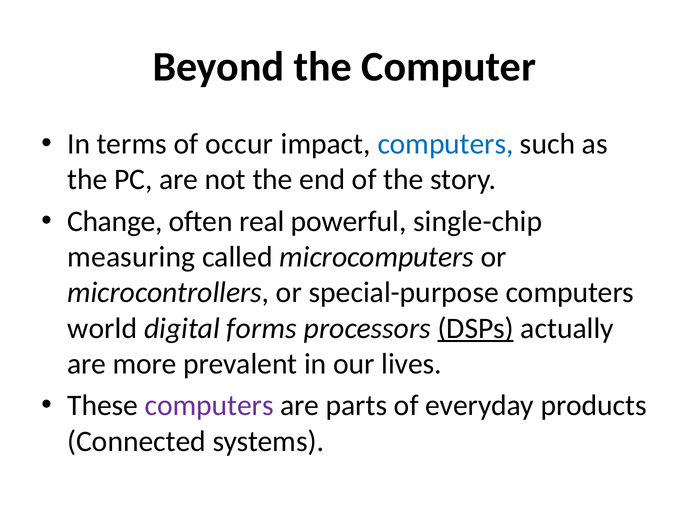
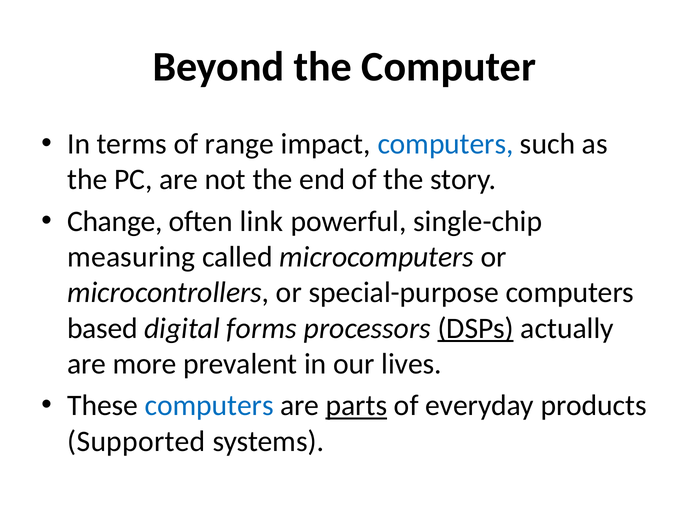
occur: occur -> range (239, 144)
real: real -> link (262, 221)
world: world -> based (102, 328)
computers colour: purple -> blue (209, 405)
parts underline: none -> present (356, 405)
Connected: Connected -> Supported (136, 441)
